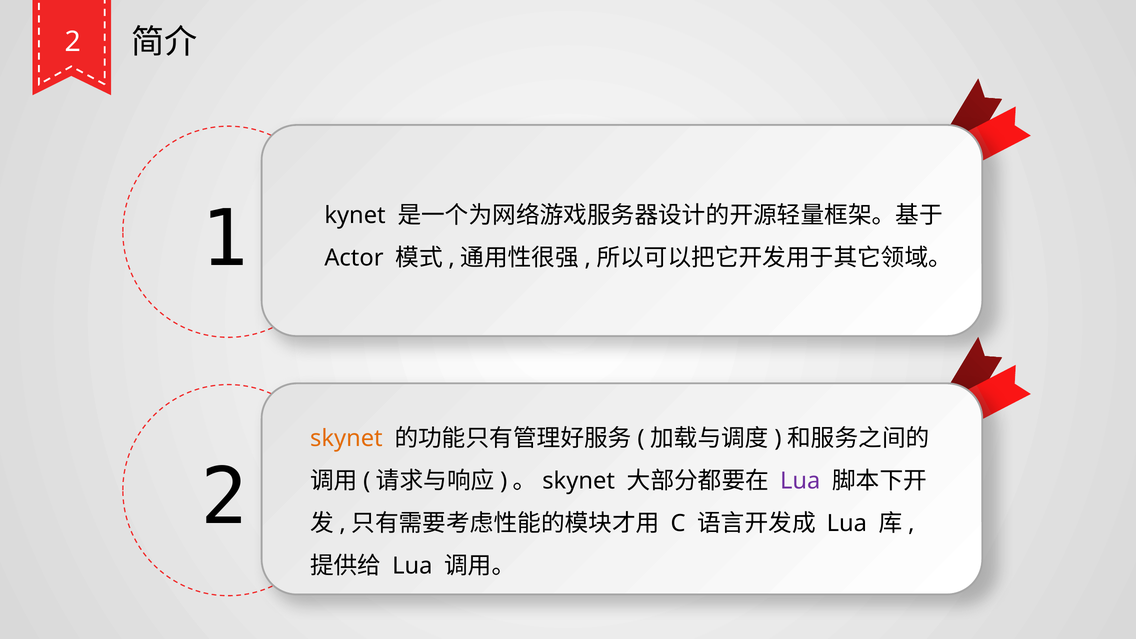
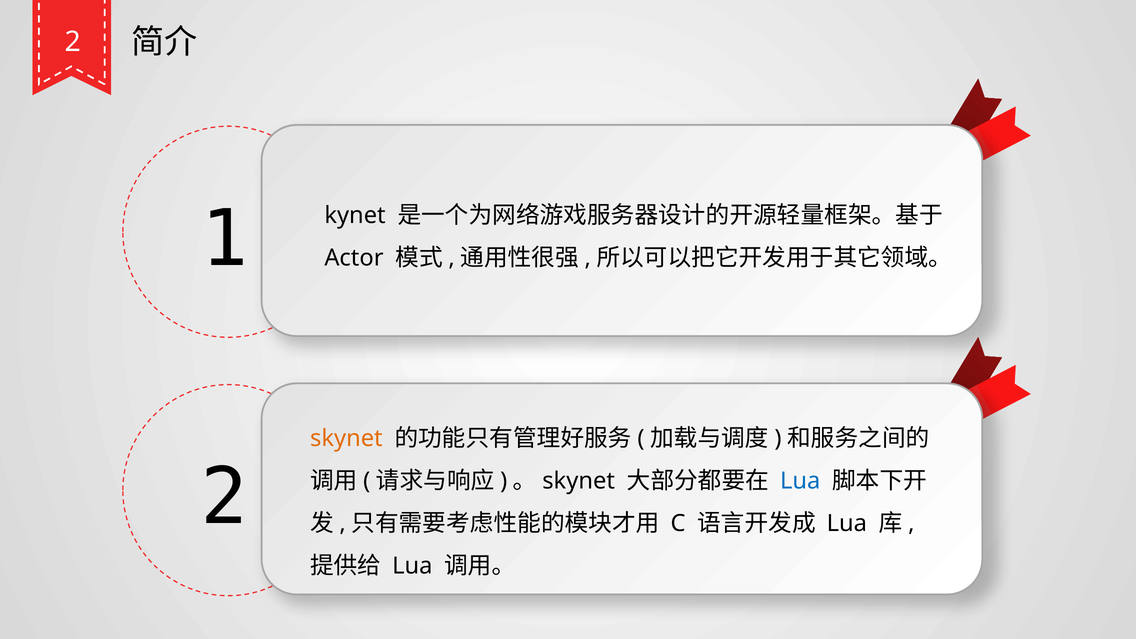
Lua colour: purple -> blue (800, 481)
